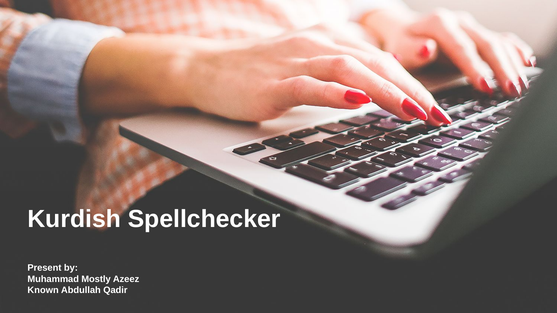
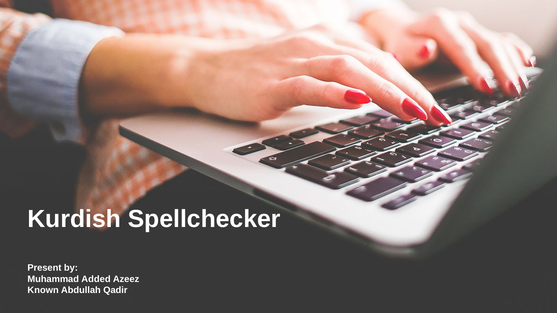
Mostly: Mostly -> Added (96, 279)
